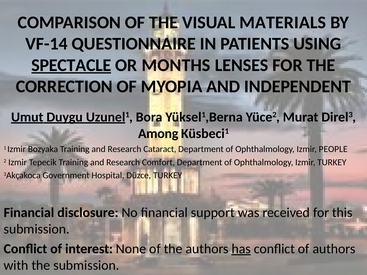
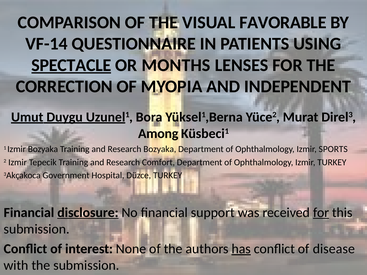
MATERIALS: MATERIALS -> FAVORABLE (283, 22)
Research Cataract: Cataract -> Bozyaka (160, 149)
PEOPLE: PEOPLE -> SPORTS (333, 149)
disclosure underline: none -> present (88, 213)
for underline: none -> present (321, 213)
of authors: authors -> disease (334, 249)
